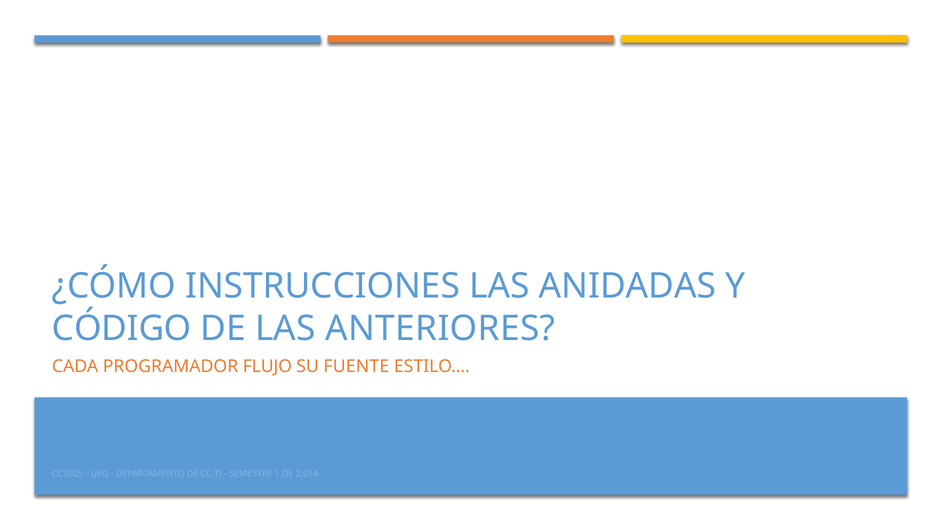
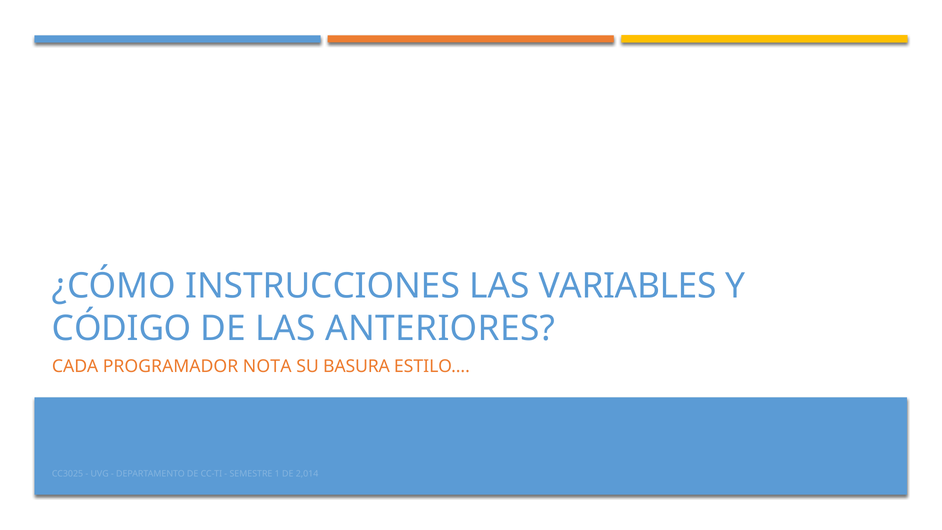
ANIDADAS: ANIDADAS -> VARIABLES (628, 286)
FLUJO: FLUJO -> NOTA (267, 366)
FUENTE: FUENTE -> BASURA (356, 366)
